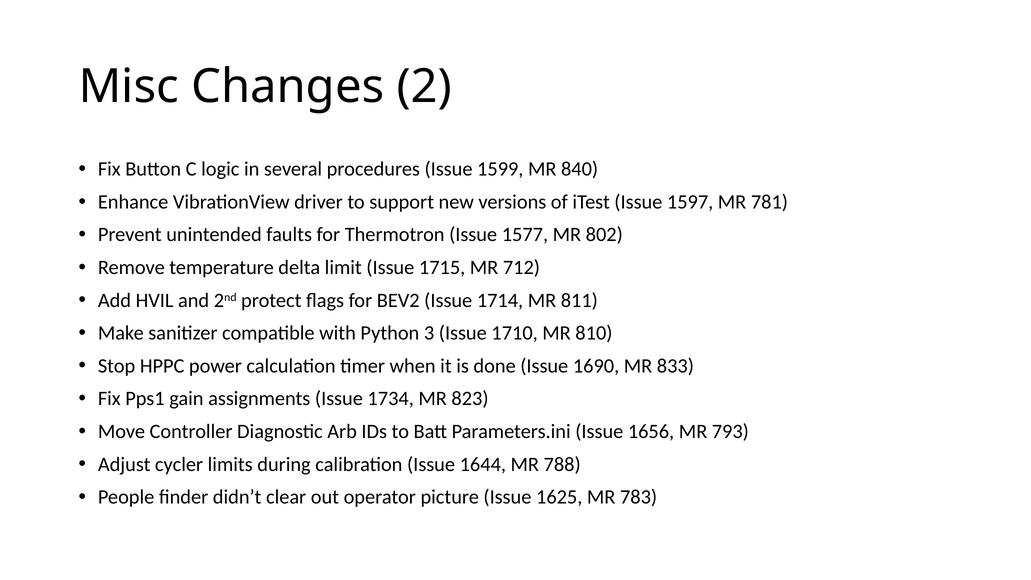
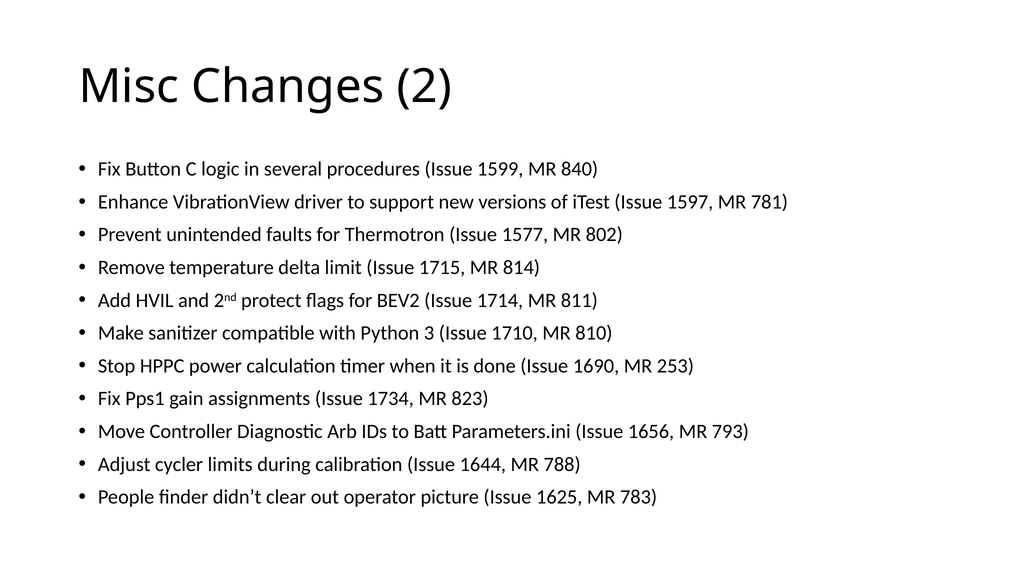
712: 712 -> 814 (521, 267)
833: 833 -> 253 (675, 366)
